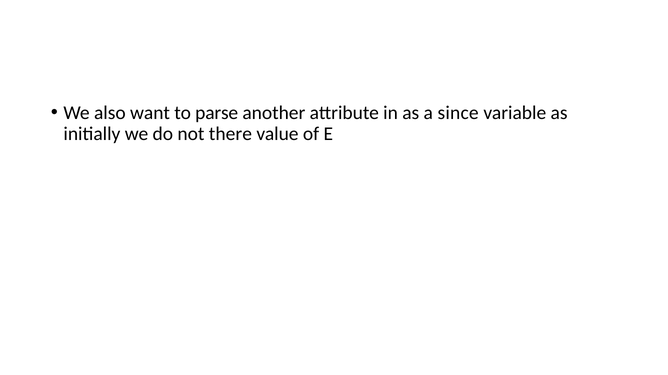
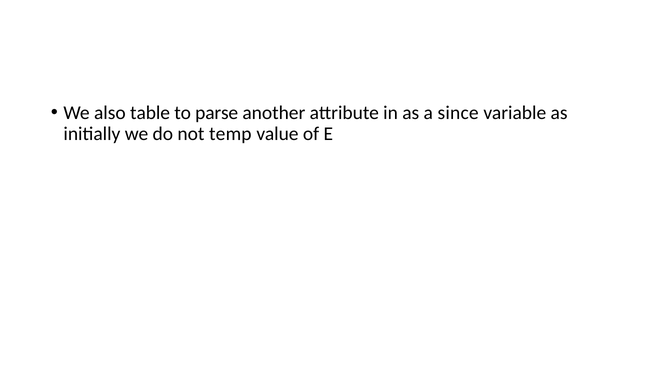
want: want -> table (150, 113)
there: there -> temp (230, 134)
